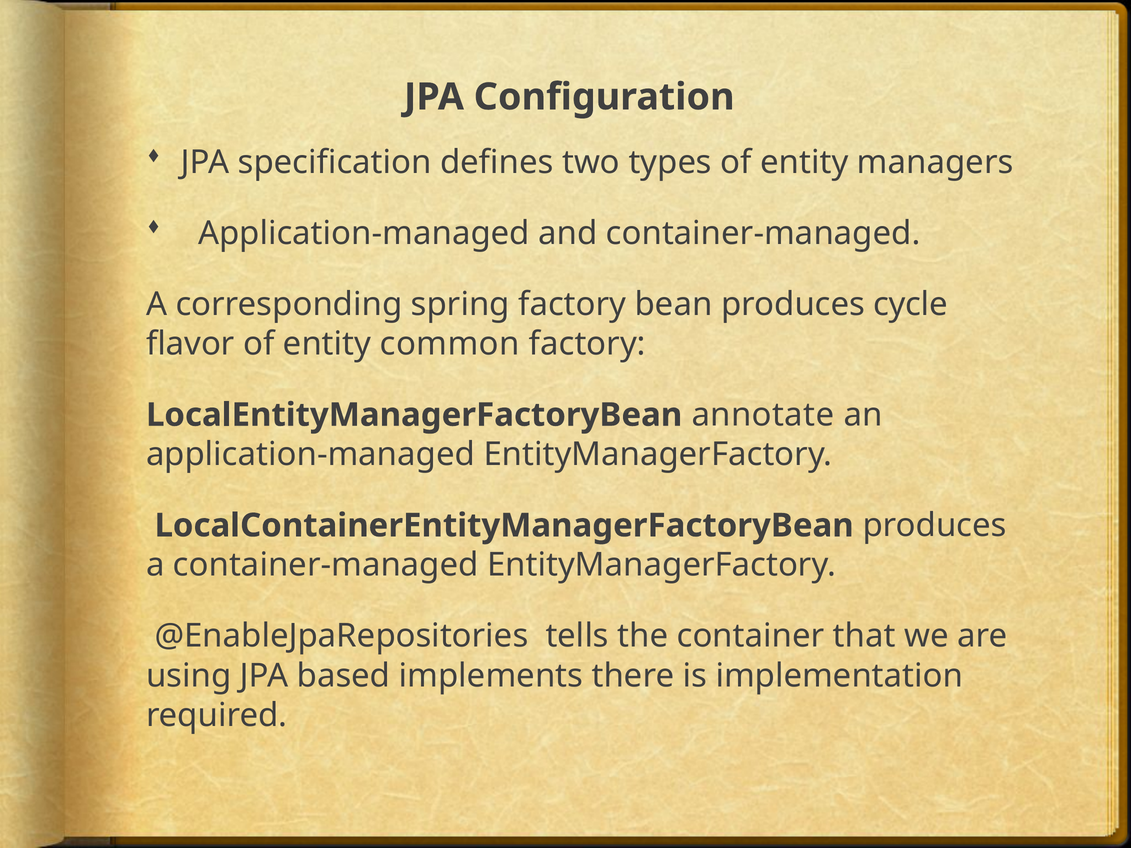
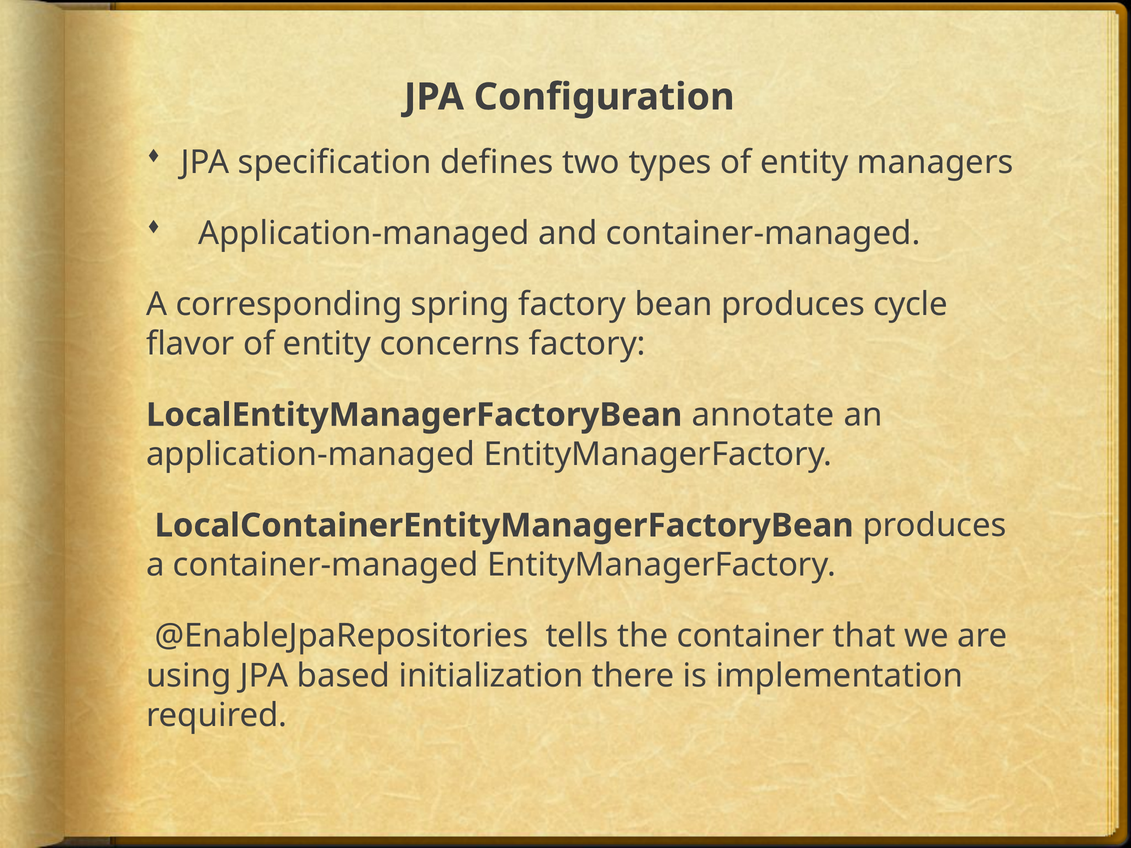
common: common -> concerns (450, 344)
implements: implements -> initialization (491, 676)
